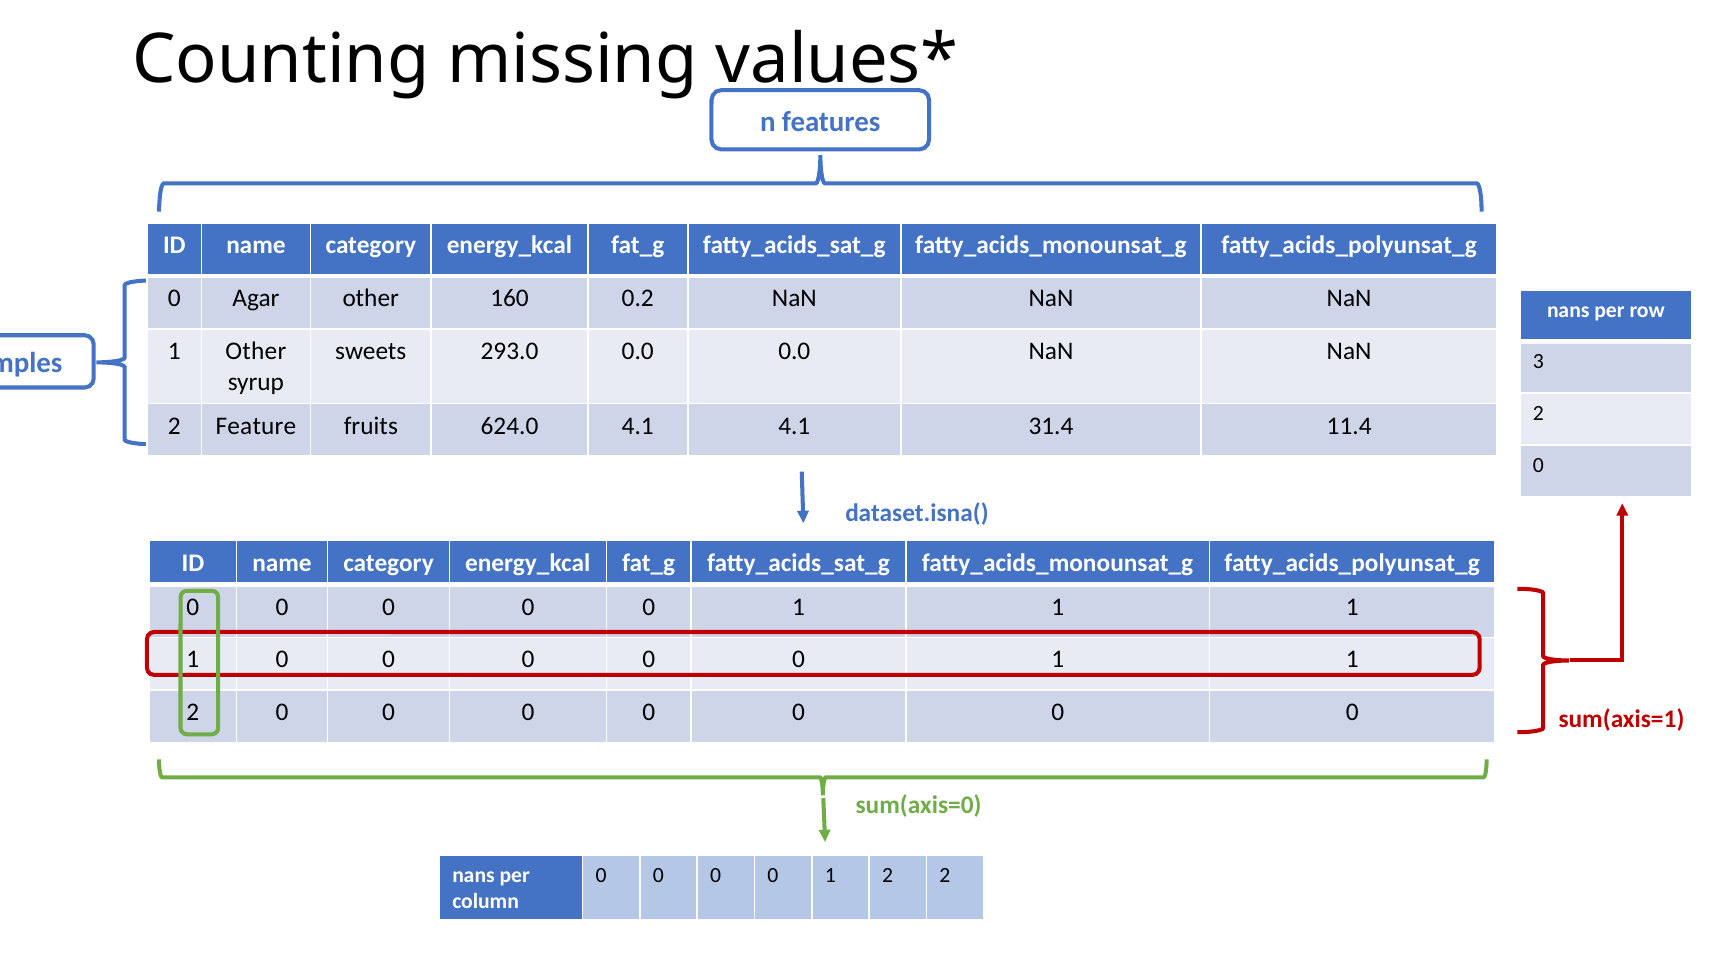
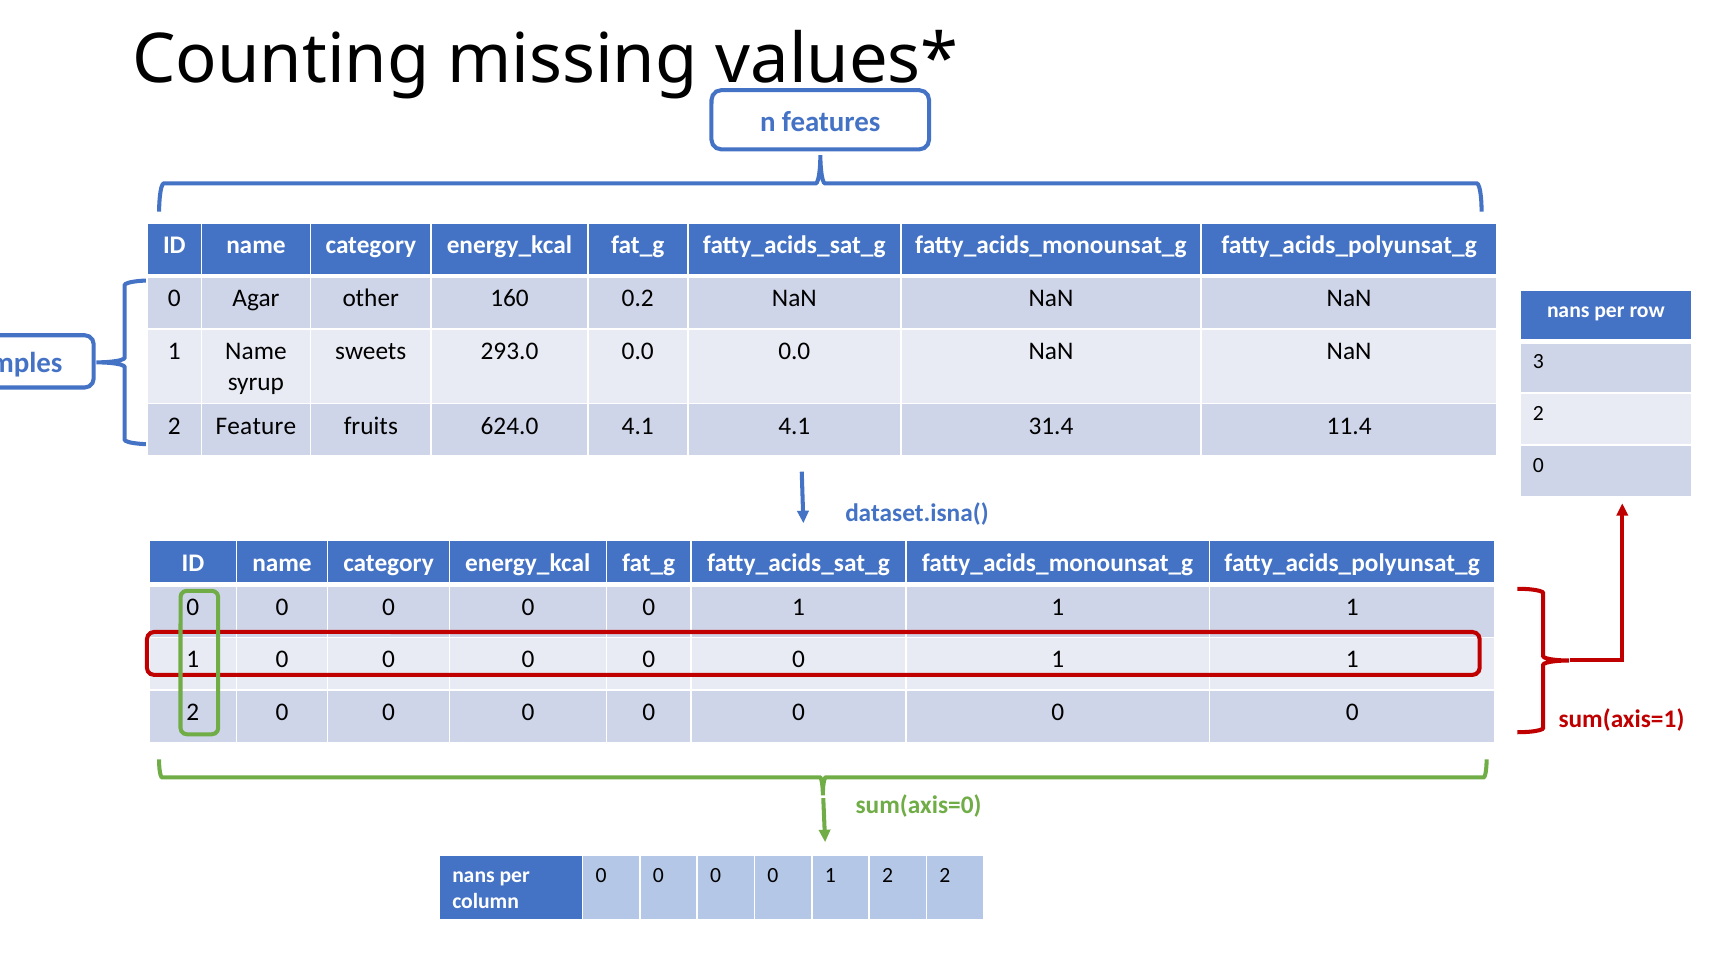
1 Other: Other -> Name (256, 351)
